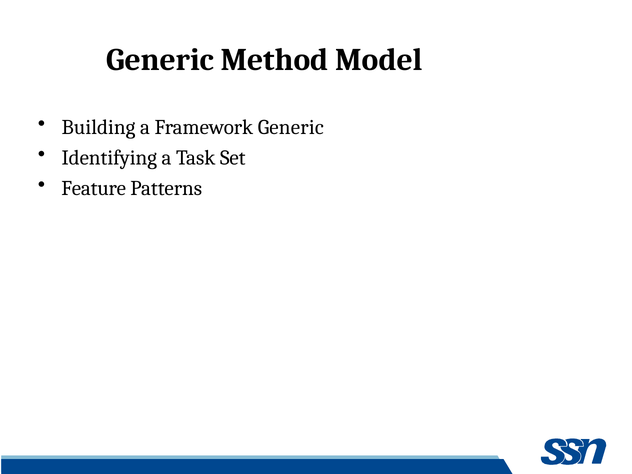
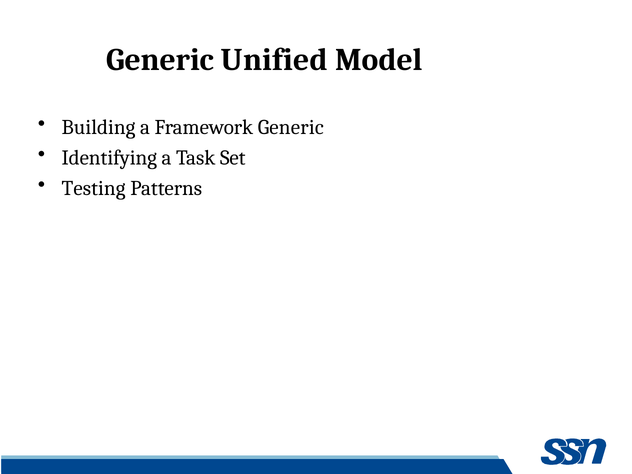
Method: Method -> Unified (274, 60)
Feature: Feature -> Testing (94, 188)
